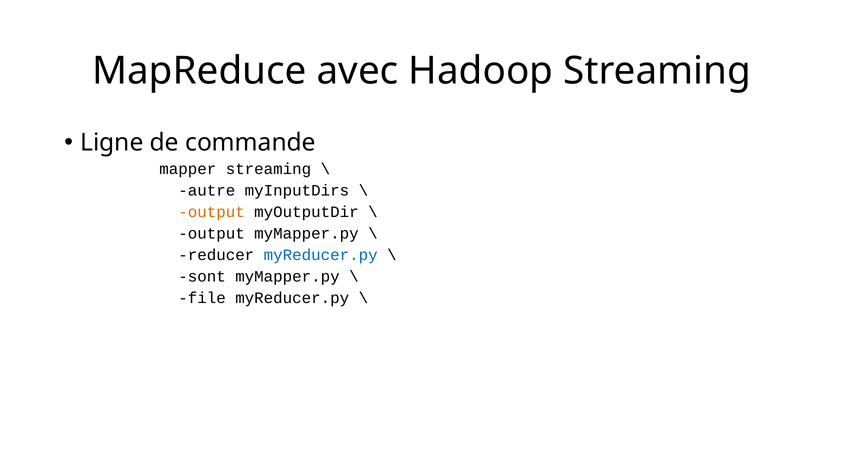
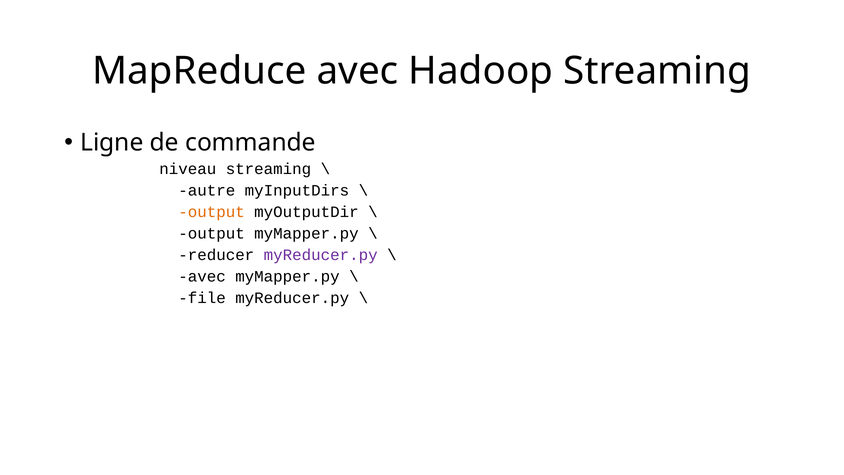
mapper: mapper -> niveau (188, 169)
myReducer.py colour: blue -> purple (321, 255)
sont: sont -> avec (202, 276)
